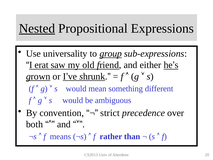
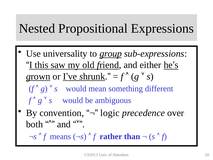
Nested underline: present -> none (37, 28)
erat: erat -> this (42, 65)
strict: strict -> logic (110, 113)
